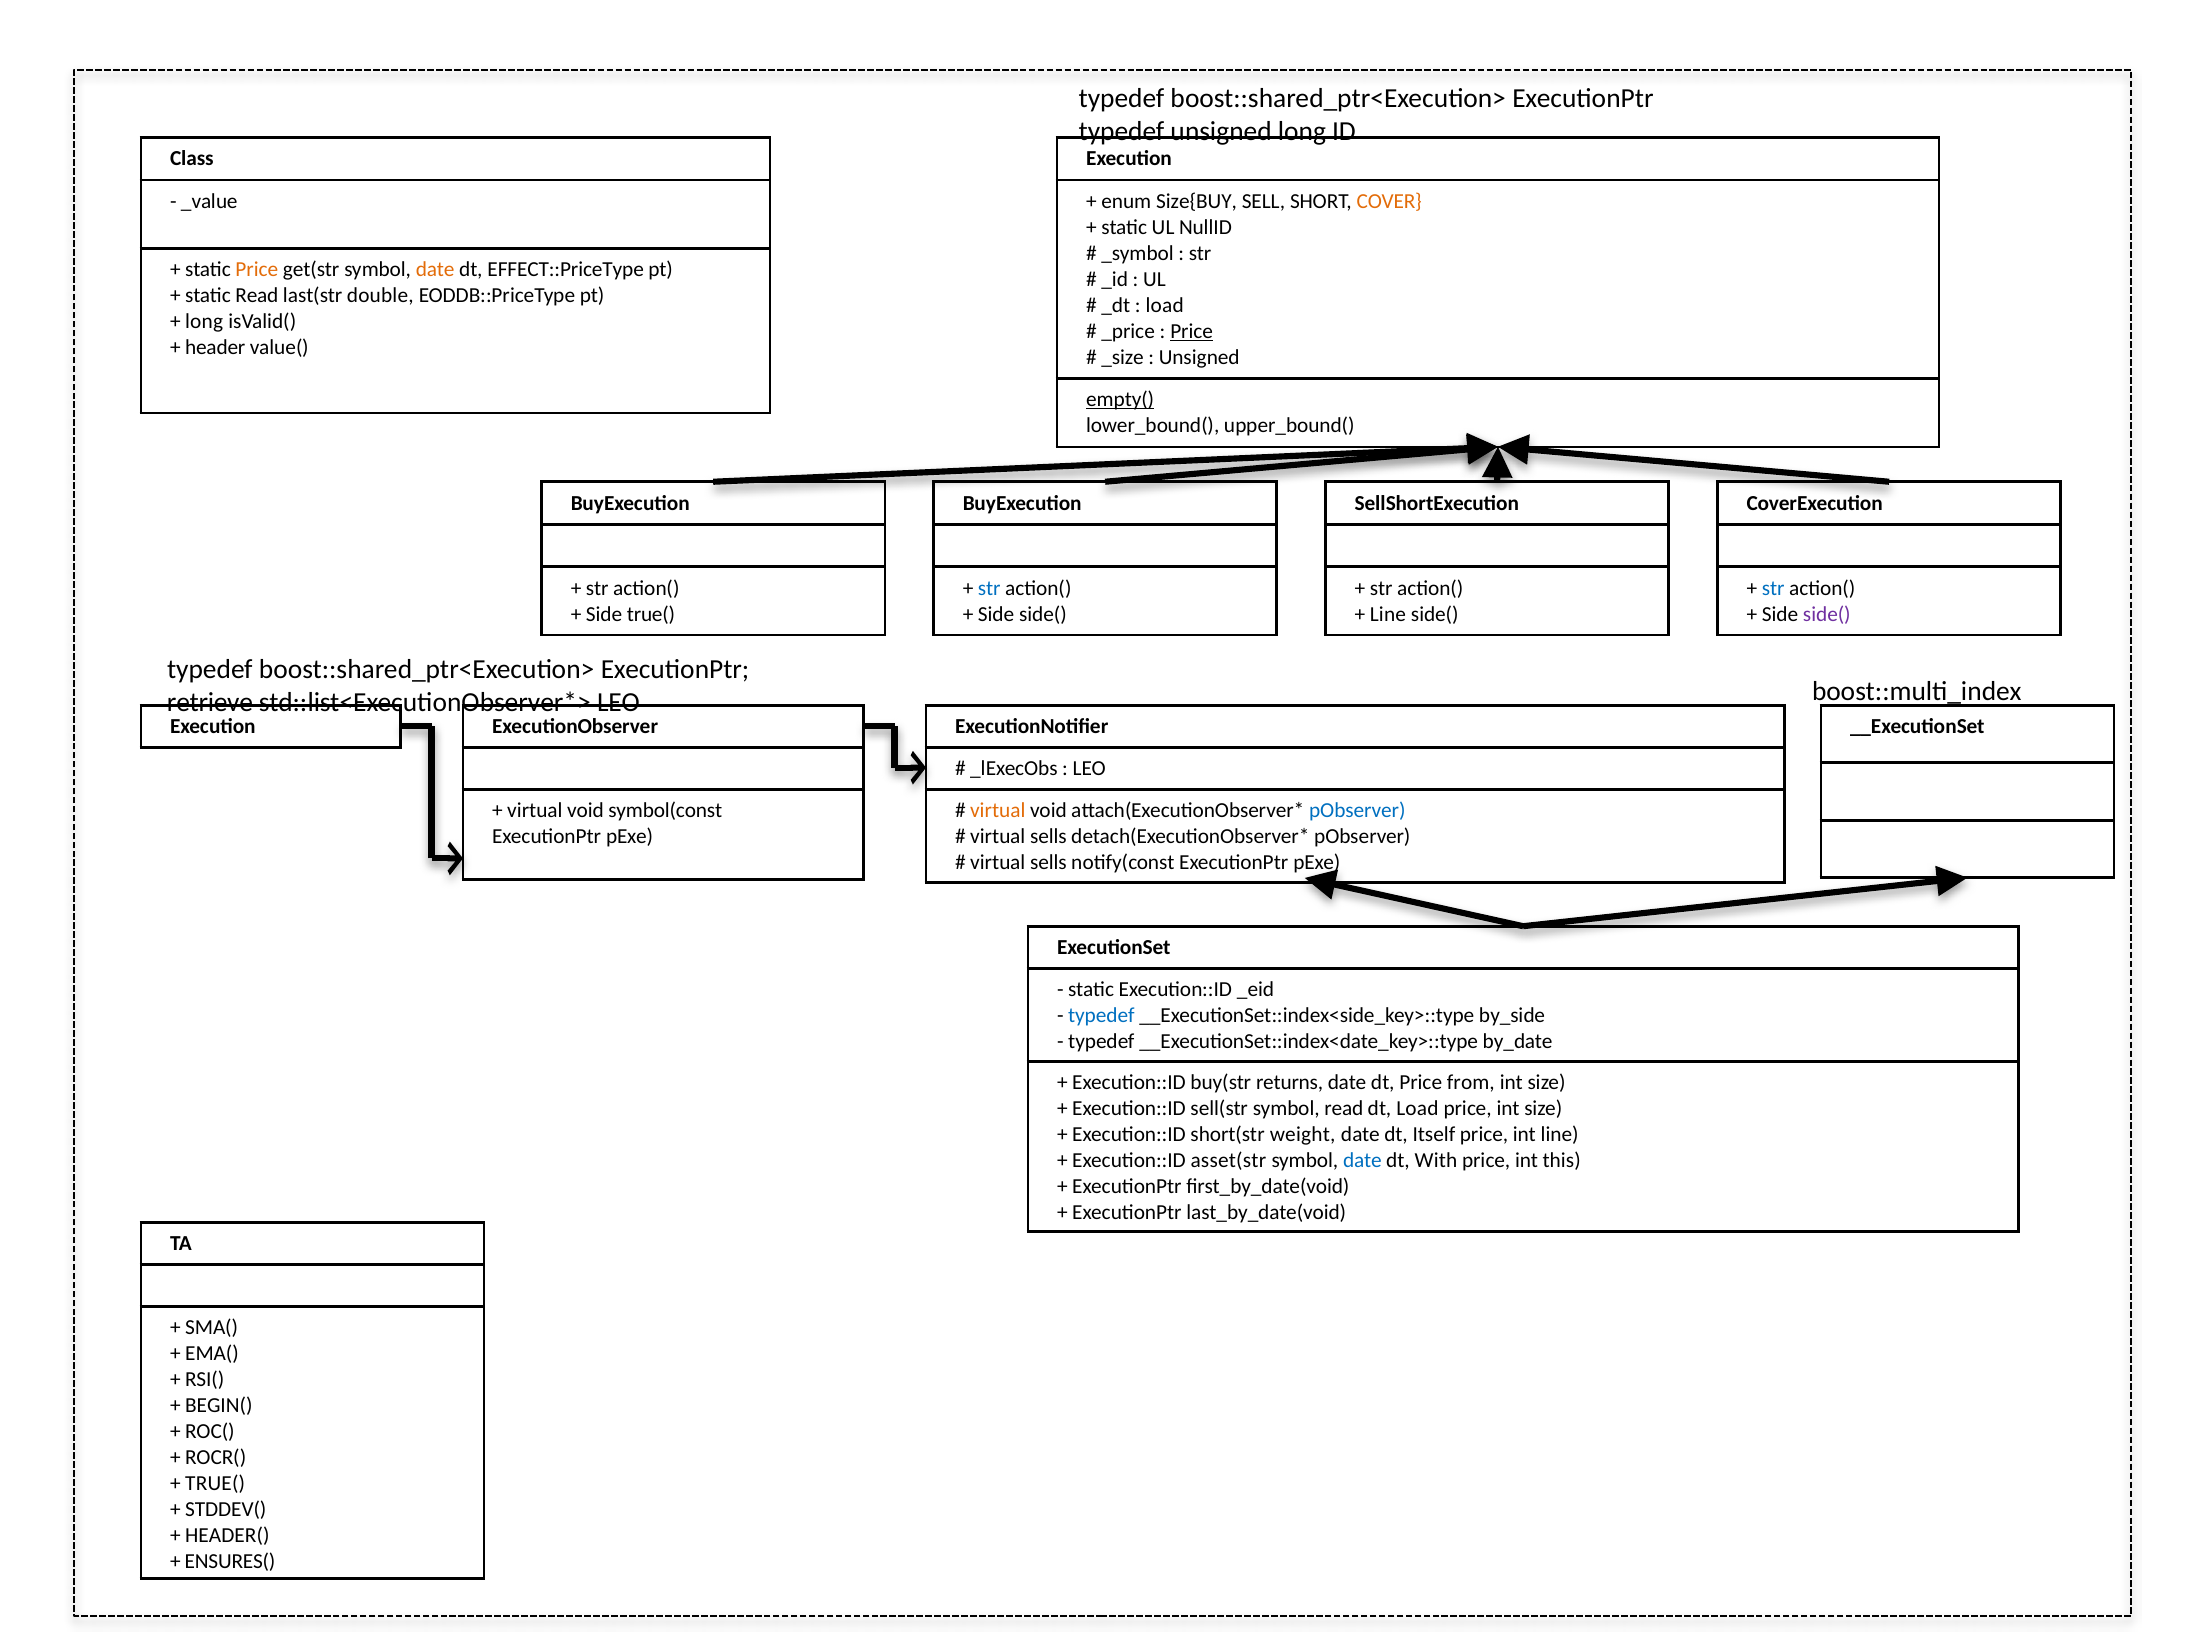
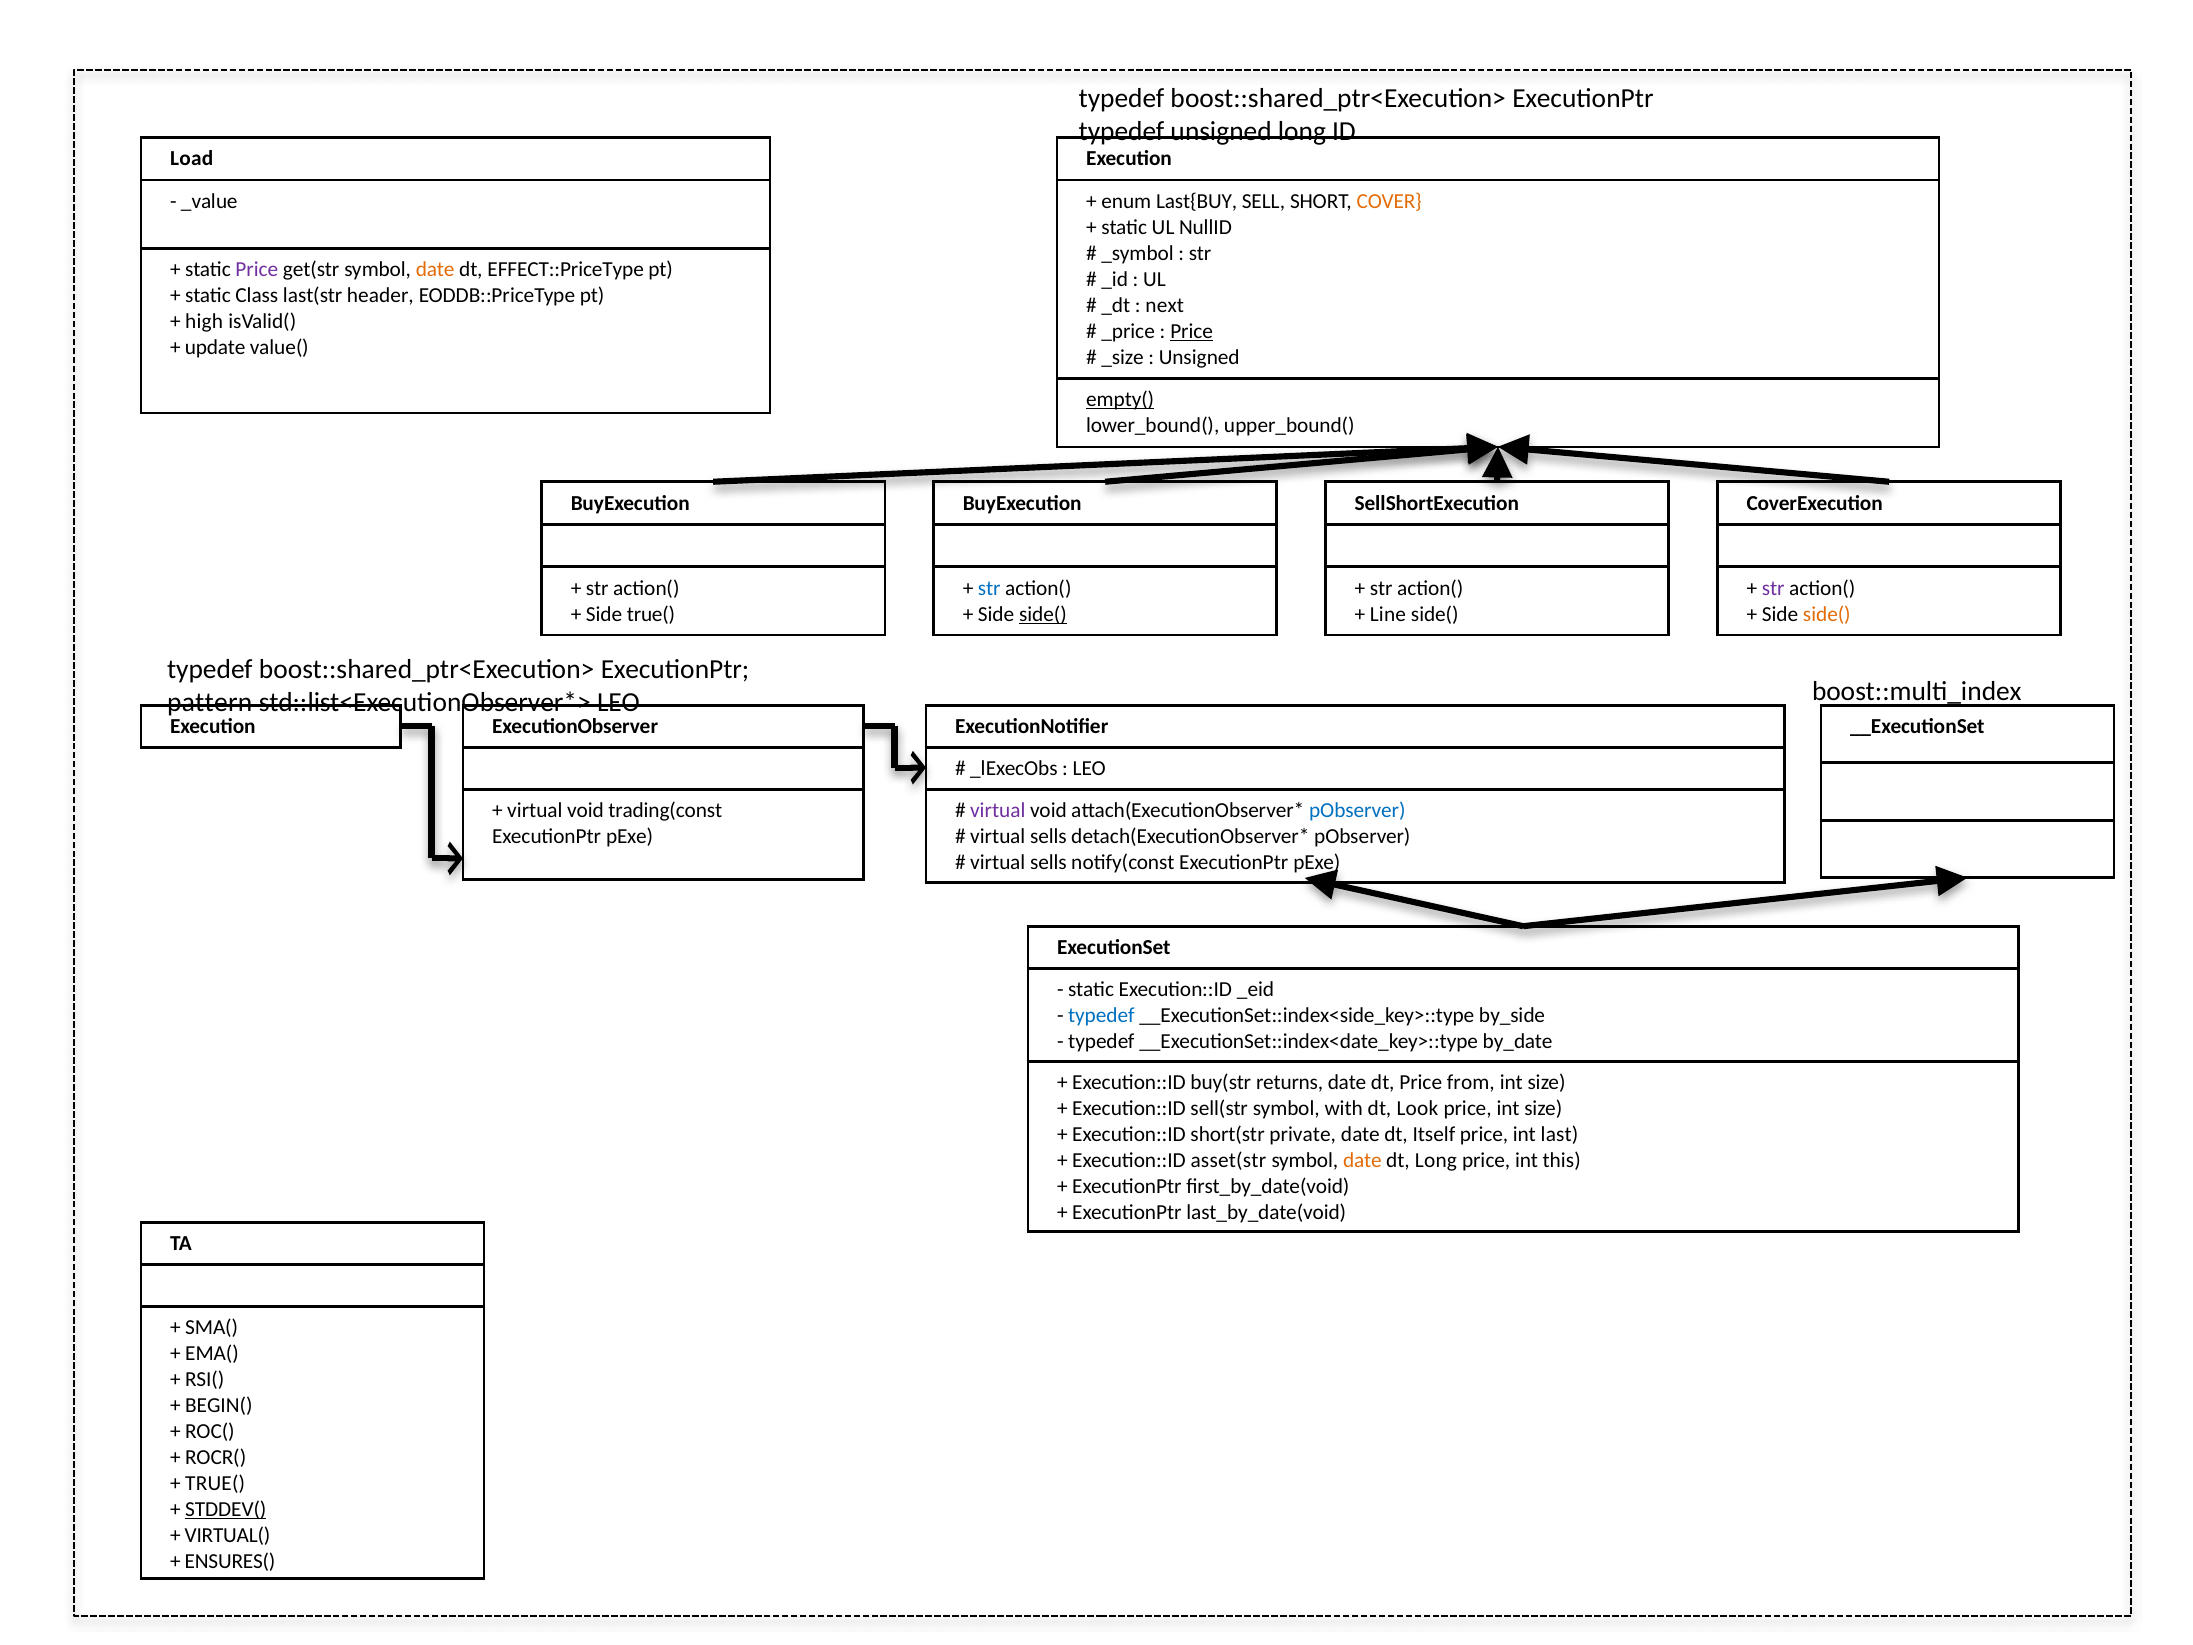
Class: Class -> Load (192, 159)
Size{BUY: Size{BUY -> Last{BUY (1197, 201)
Price colour: orange -> purple (257, 270)
static Read: Read -> Class (257, 296)
double: double -> header (380, 296)
load: load -> next (1165, 305)
long: long -> high (204, 322)
header: header -> update (215, 348)
str colour: blue -> purple (1773, 588)
side( underline: none -> present (1043, 614)
side( colour: purple -> orange (1827, 614)
retrieve: retrieve -> pattern (210, 703)
symbol(const: symbol(const -> trading(const (665, 811)
virtual colour: orange -> purple (998, 811)
symbol read: read -> with (1344, 1109)
dt Load: Load -> Look (1417, 1109)
weight: weight -> private (1303, 1135)
int line: line -> last (1560, 1135)
date colour: blue -> orange (1362, 1161)
dt With: With -> Long (1436, 1161)
STDDEV( underline: none -> present (226, 1509)
HEADER(: HEADER( -> VIRTUAL( (227, 1535)
